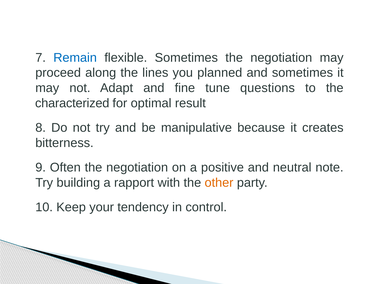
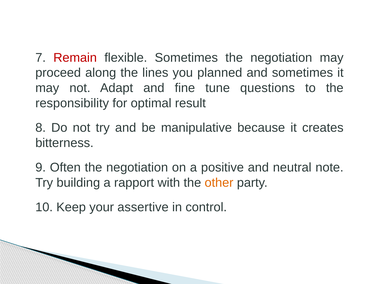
Remain colour: blue -> red (75, 58)
characterized: characterized -> responsibility (72, 103)
tendency: tendency -> assertive (143, 207)
